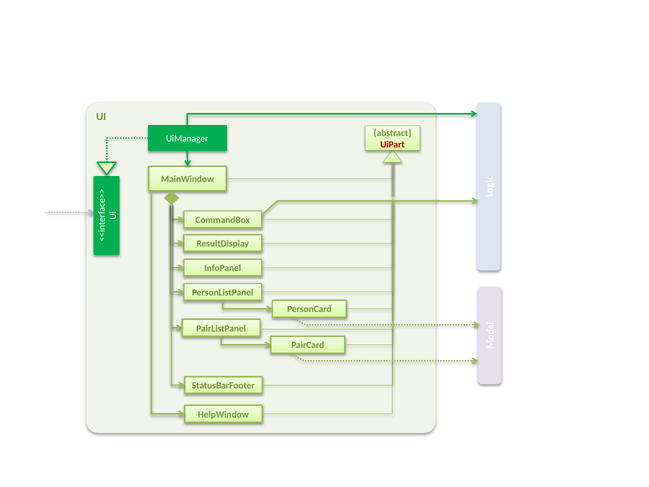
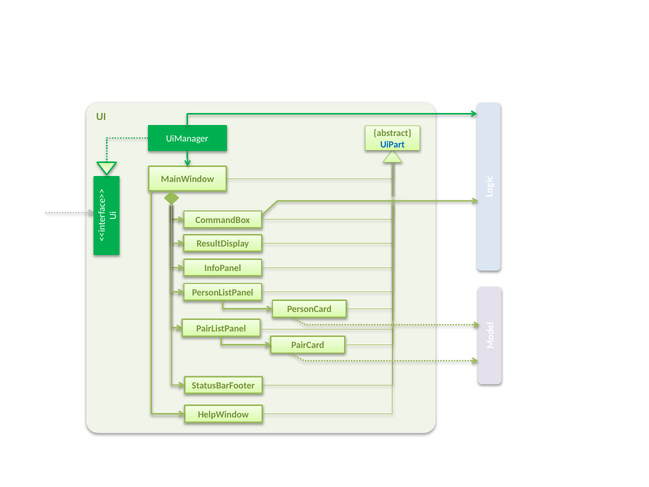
UiPart colour: red -> blue (393, 144)
